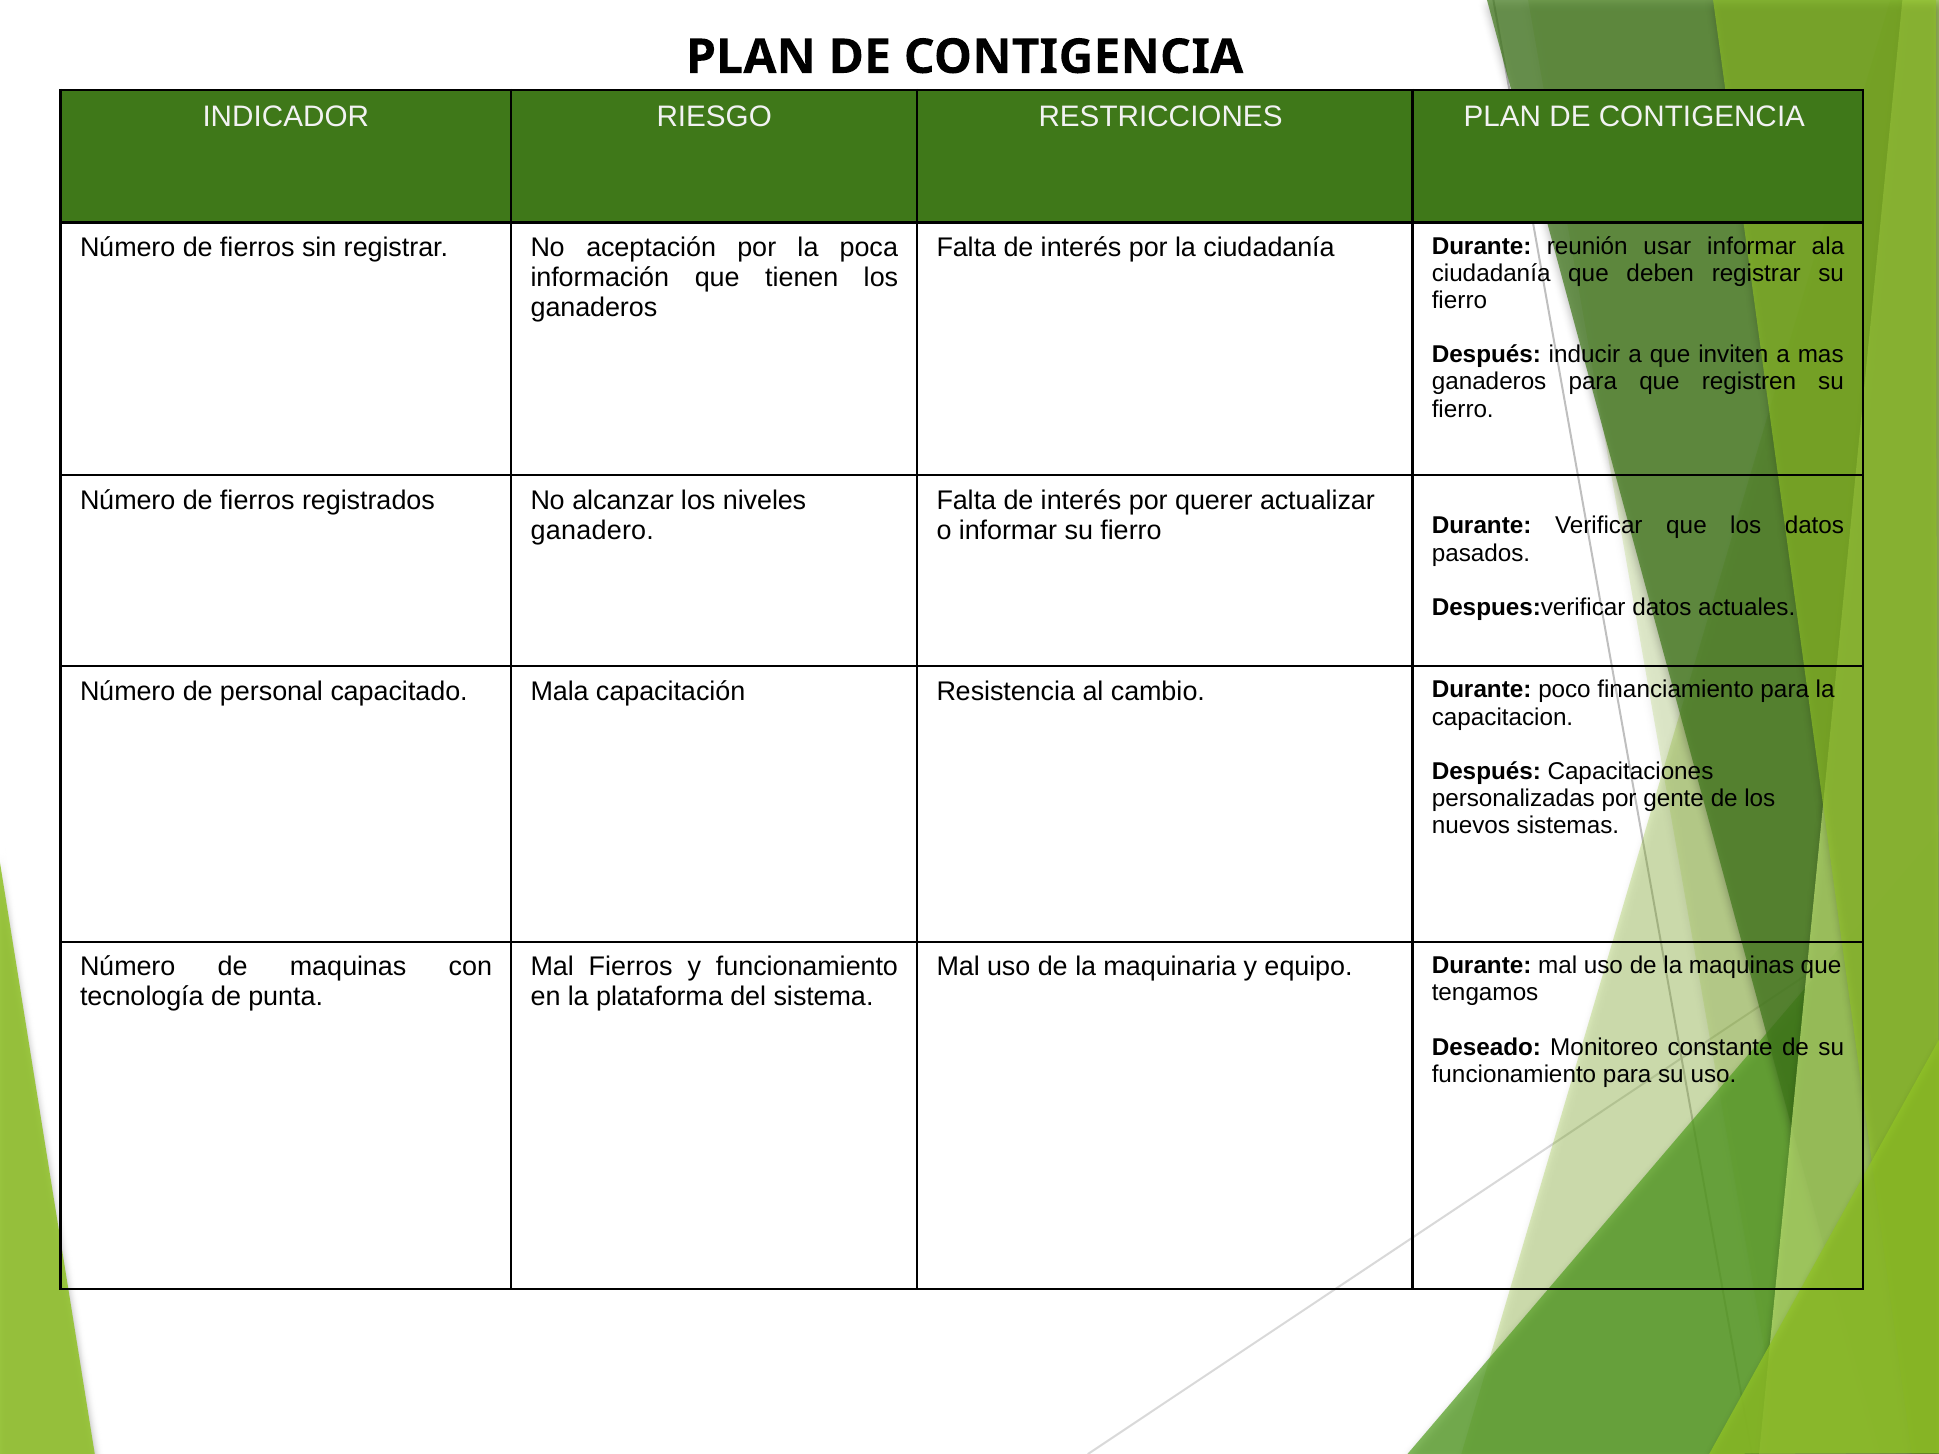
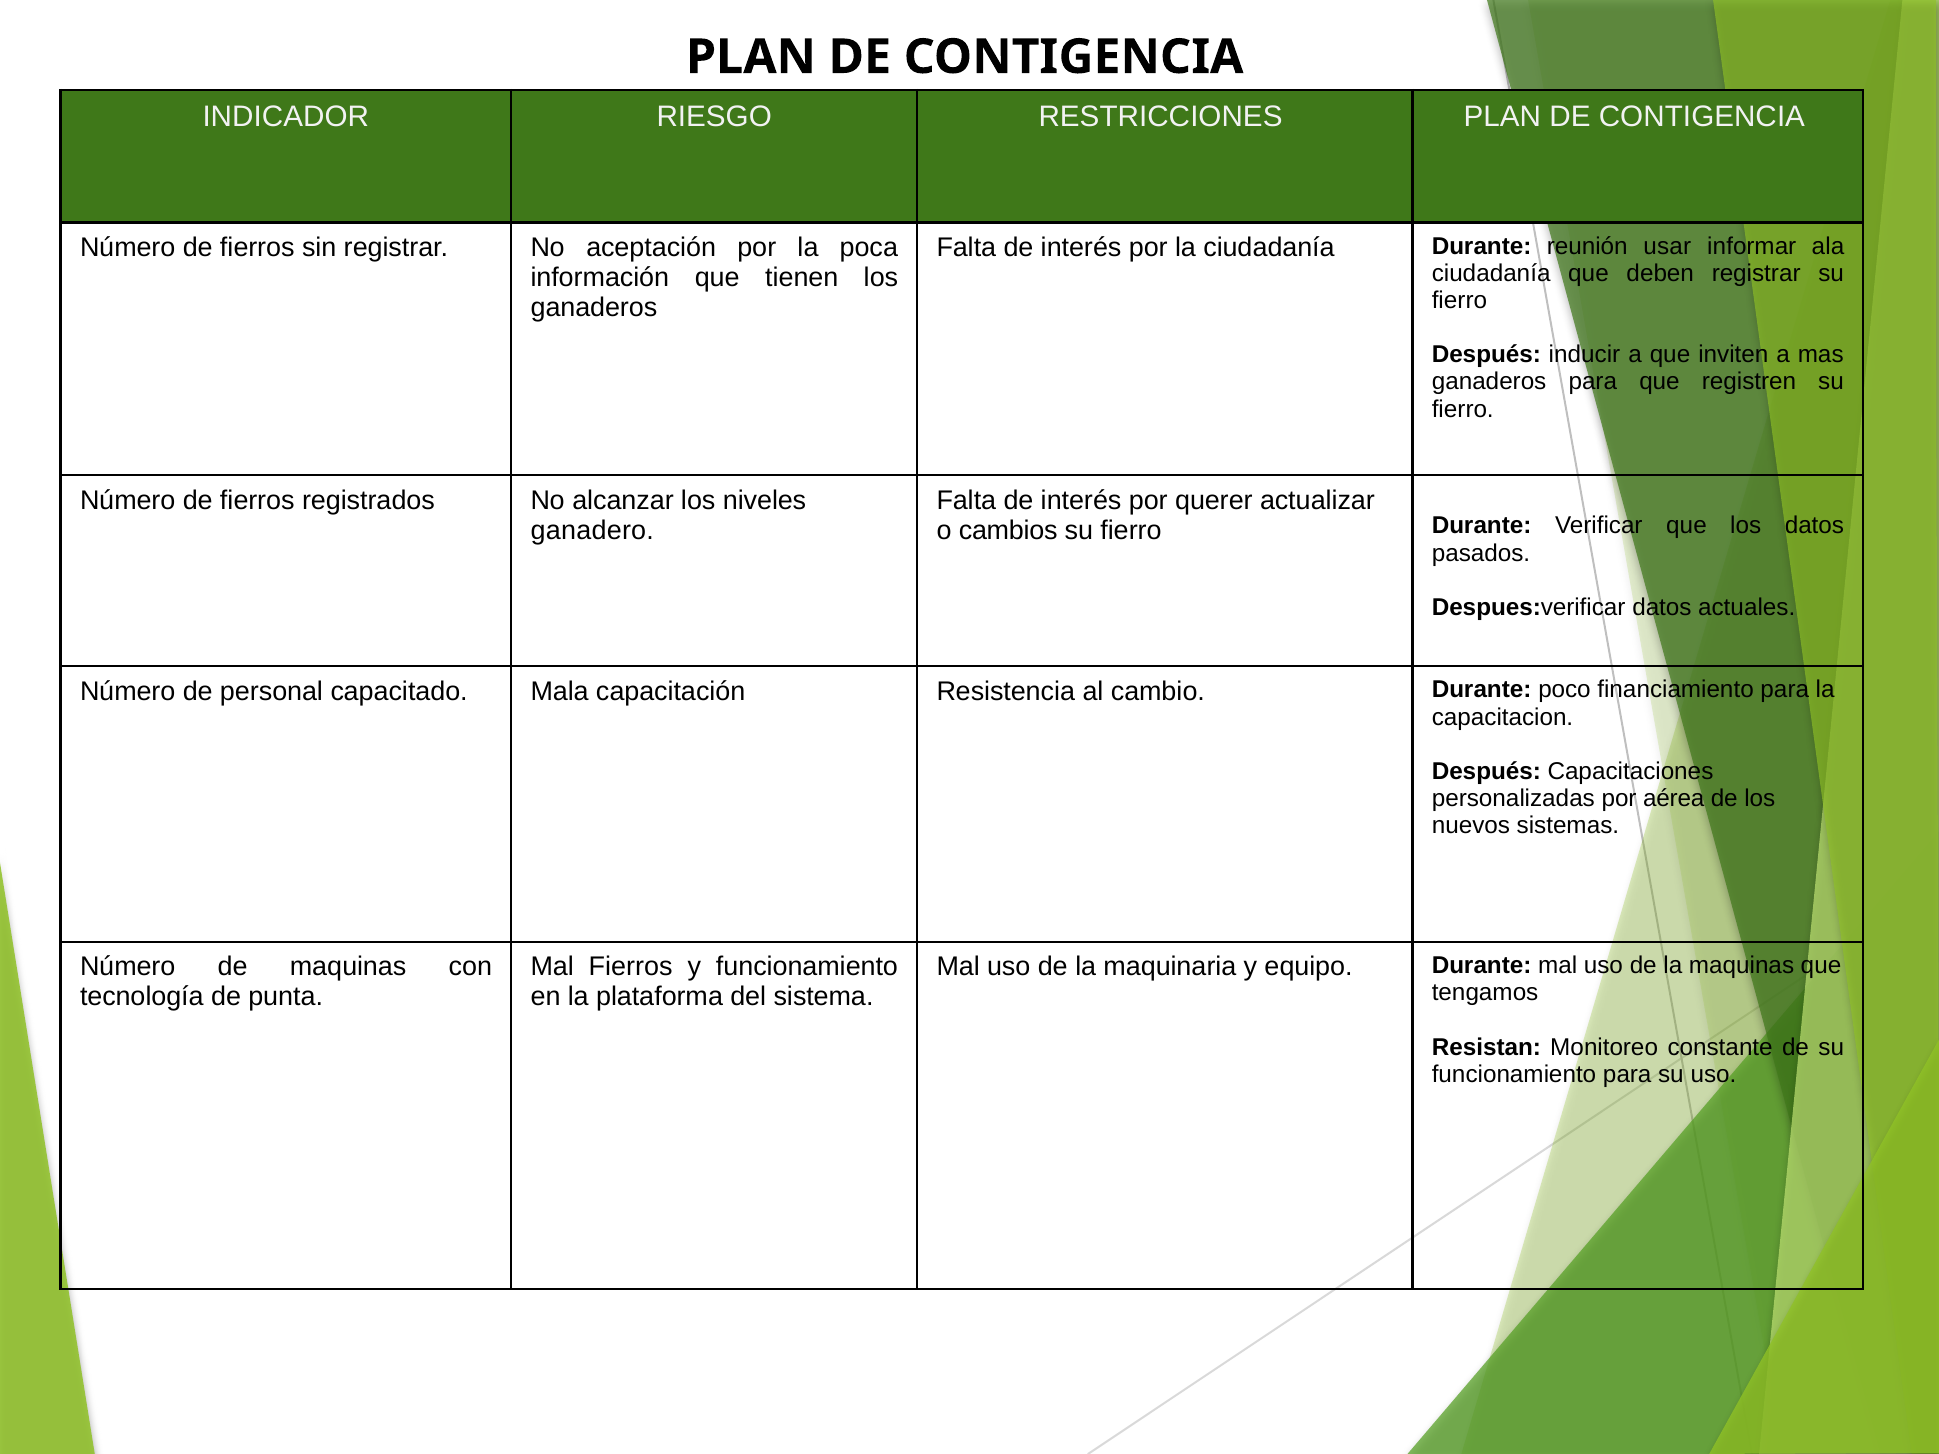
o informar: informar -> cambios (1008, 530)
gente: gente -> aérea (1674, 799)
Deseado: Deseado -> Resistan (1486, 1047)
